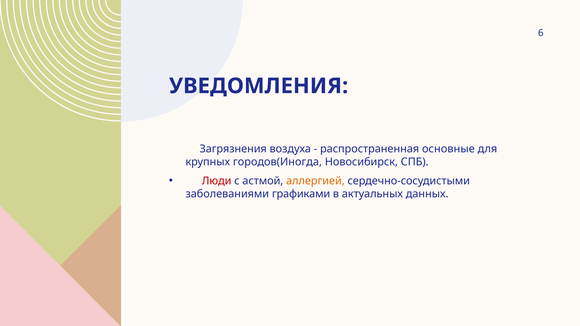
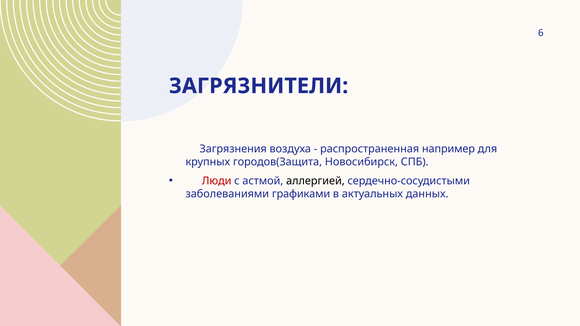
УВЕДОМЛЕНИЯ: УВЕДОМЛЕНИЯ -> ЗАГРЯЗНИТЕЛИ (259, 86)
основные: основные -> например (448, 149)
городов(Иногда: городов(Иногда -> городов(Защита (278, 162)
аллергией colour: orange -> black (315, 181)
